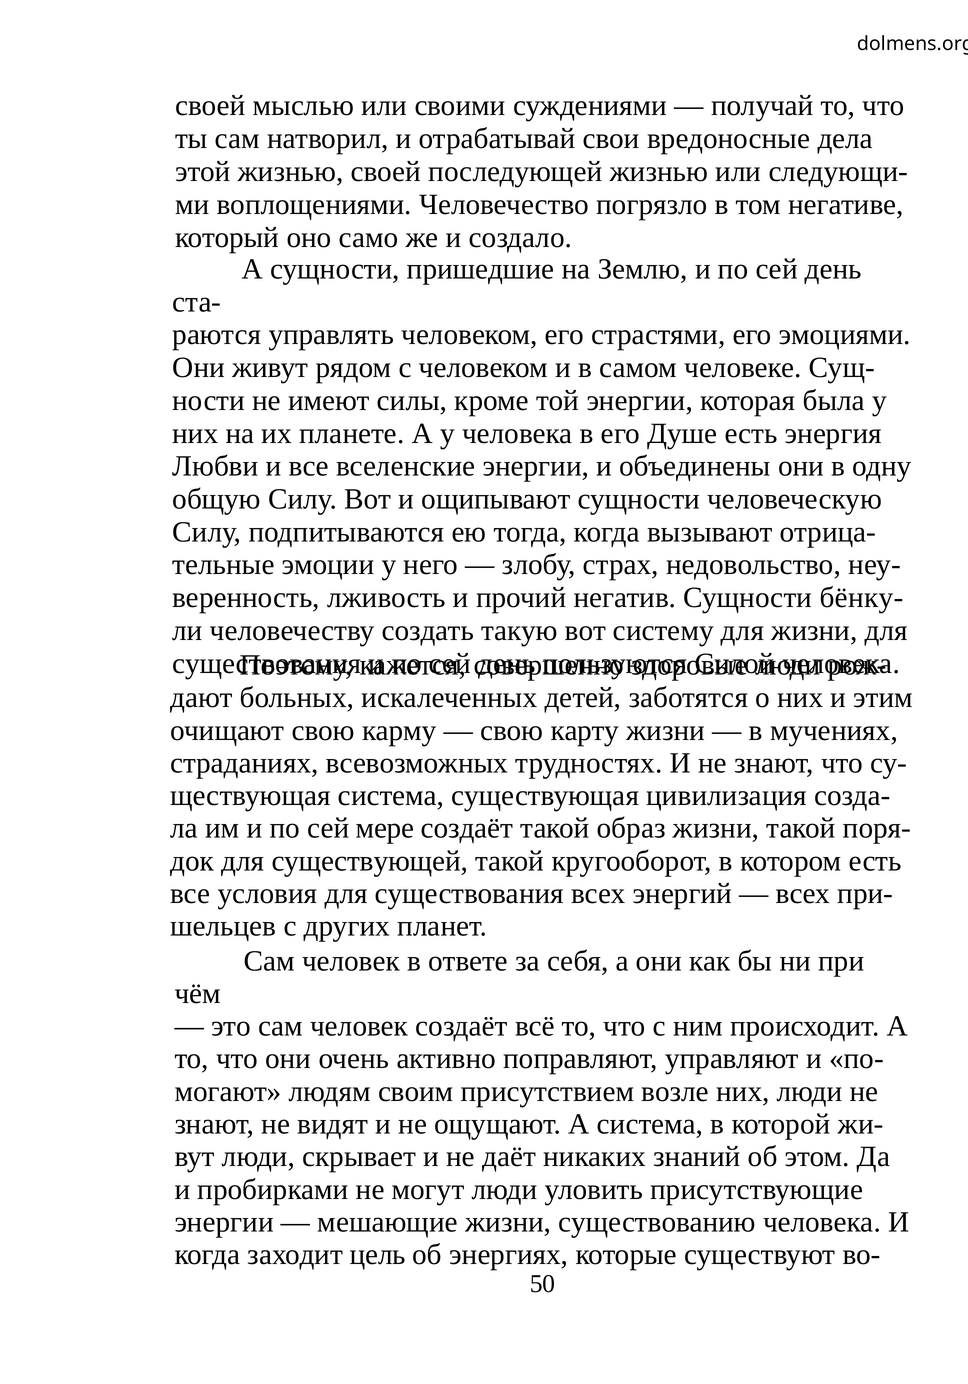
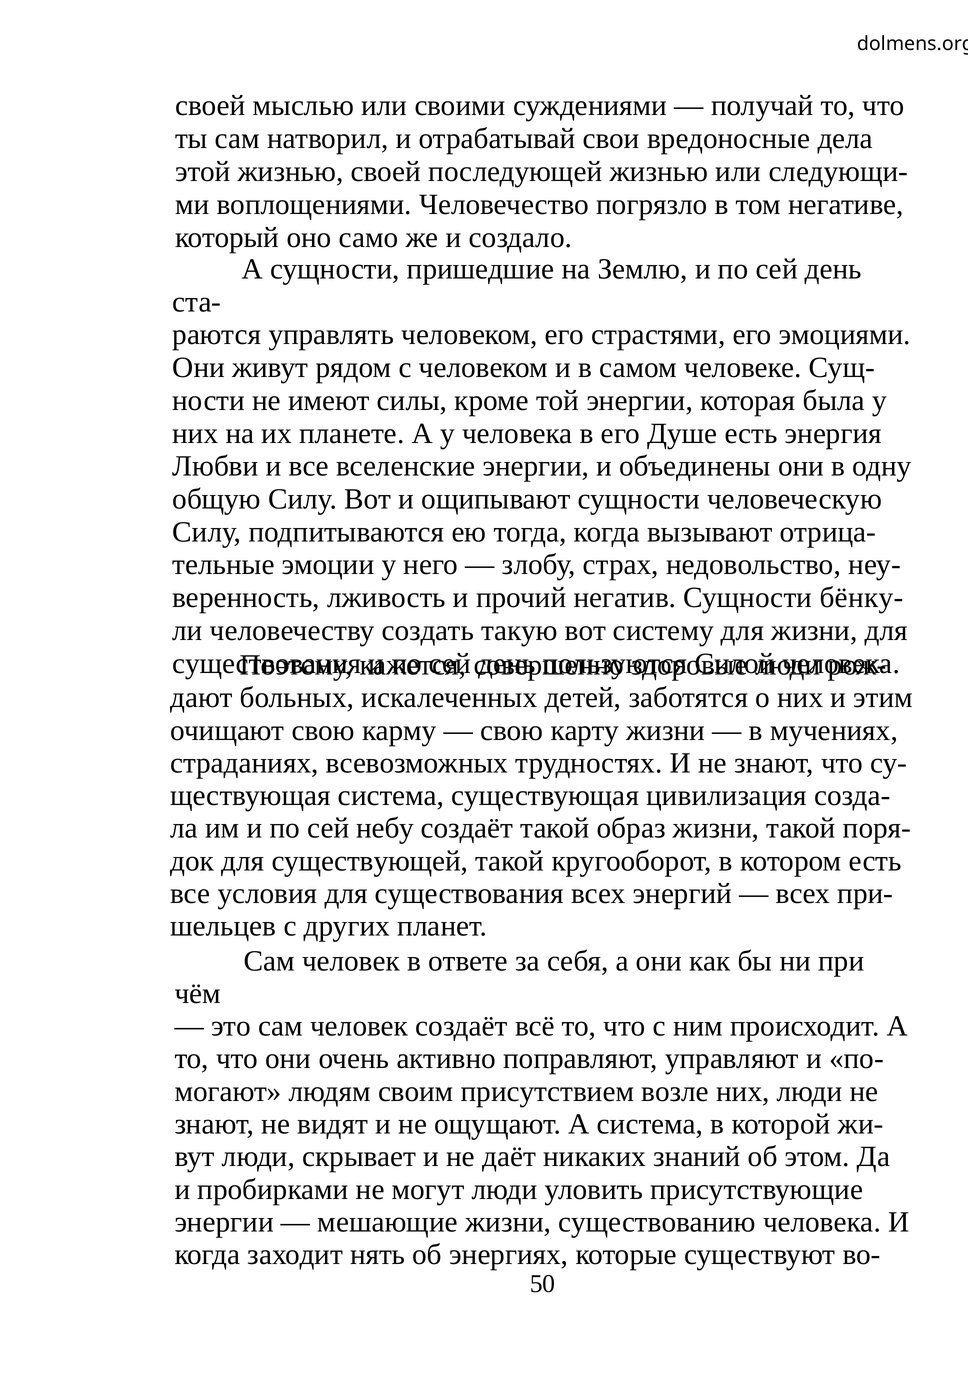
мере: мере -> небу (385, 828)
цель: цель -> нять (378, 1254)
